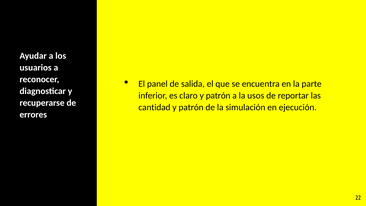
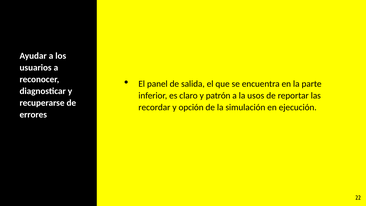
cantidad: cantidad -> recordar (154, 107)
patrón: patrón -> opción (191, 107)
